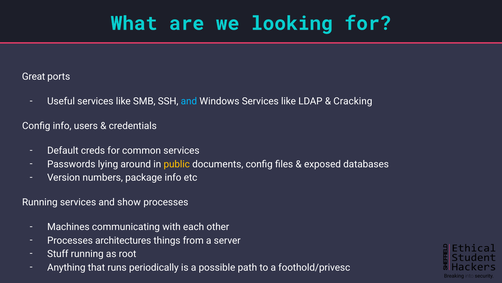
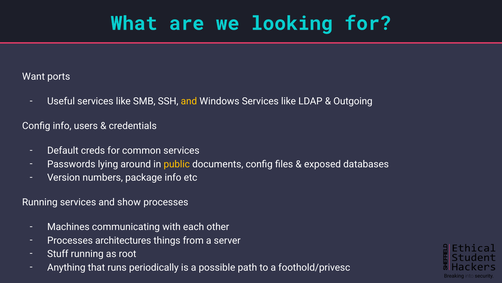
Great: Great -> Want (33, 77)
and colour: light blue -> yellow (189, 101)
Cracking: Cracking -> Outgoing (353, 101)
